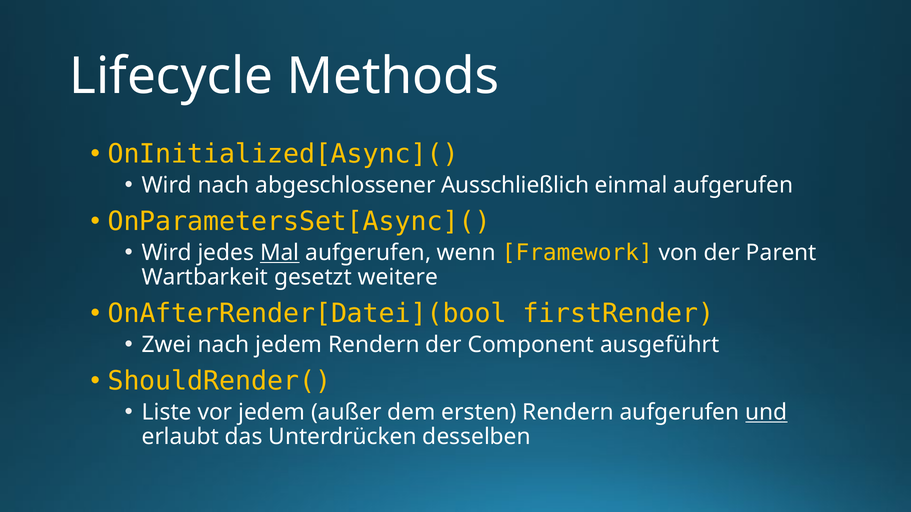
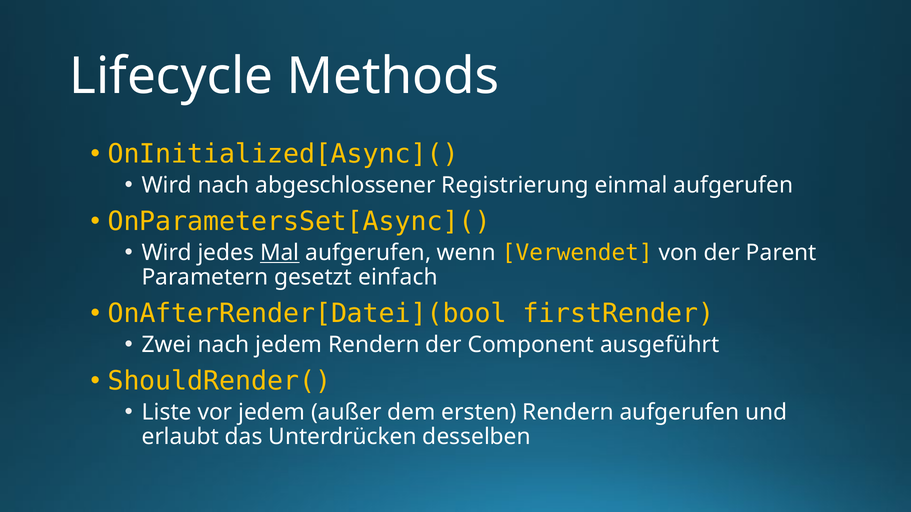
Ausschließlich: Ausschließlich -> Registrierung (515, 185)
Framework: Framework -> Verwendet (577, 253)
Wartbarkeit: Wartbarkeit -> Parametern (205, 278)
weitere: weitere -> einfach (398, 278)
und underline: present -> none (766, 413)
